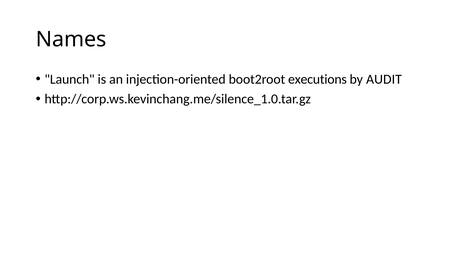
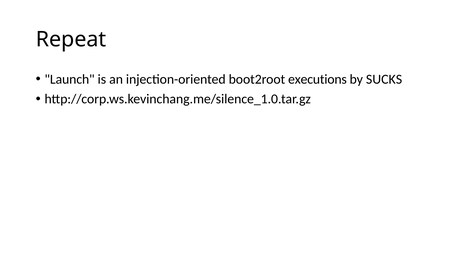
Names: Names -> Repeat (71, 39)
AUDIT: AUDIT -> SUCKS (384, 79)
